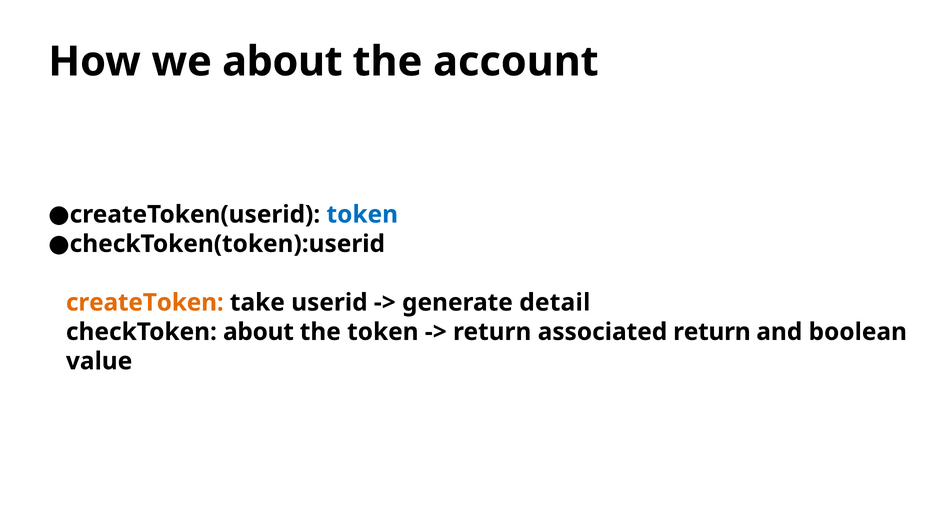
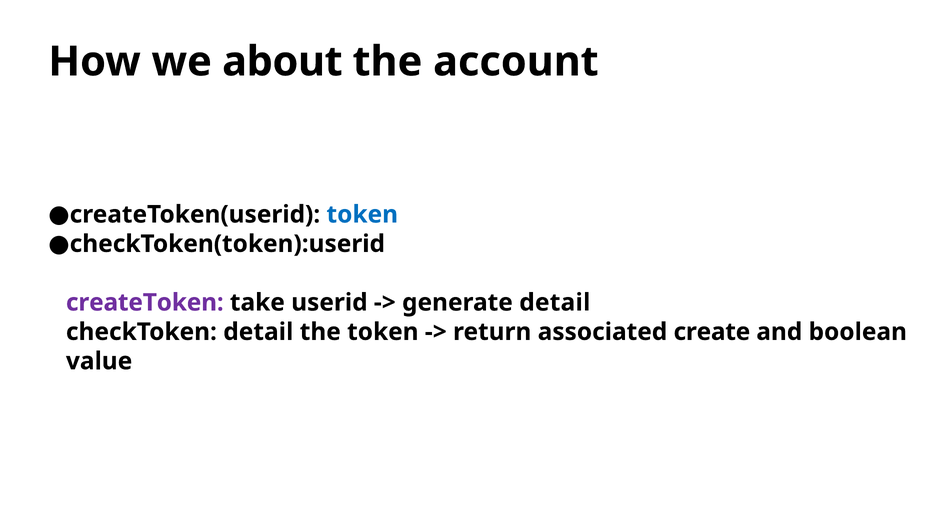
createToken colour: orange -> purple (145, 302)
checkToken about: about -> detail (258, 332)
associated return: return -> create (712, 332)
